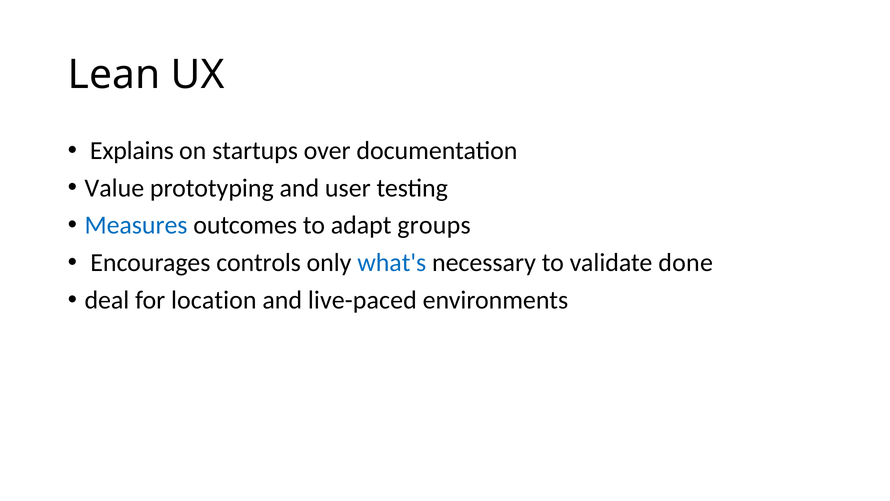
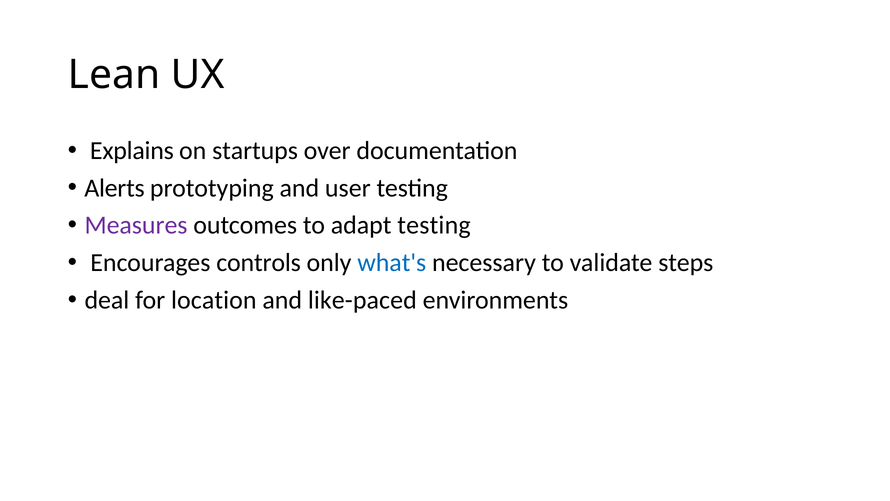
Value: Value -> Alerts (115, 188)
Measures colour: blue -> purple (136, 225)
adapt groups: groups -> testing (434, 225)
done: done -> steps (686, 262)
live-paced: live-paced -> like-paced (362, 300)
